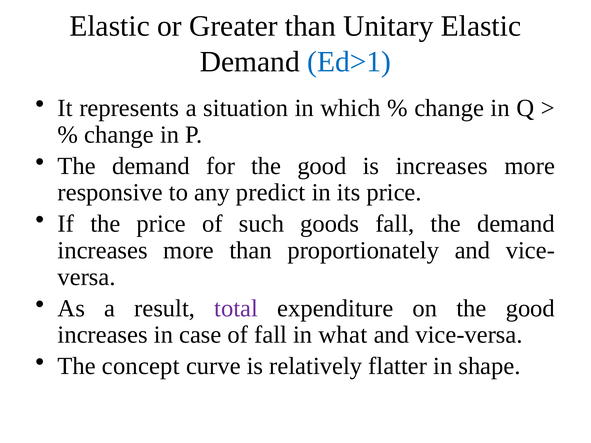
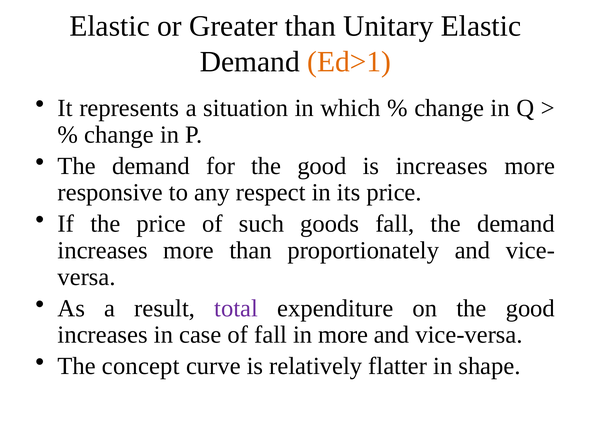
Ed>1 colour: blue -> orange (349, 62)
predict: predict -> respect (271, 193)
in what: what -> more (343, 335)
